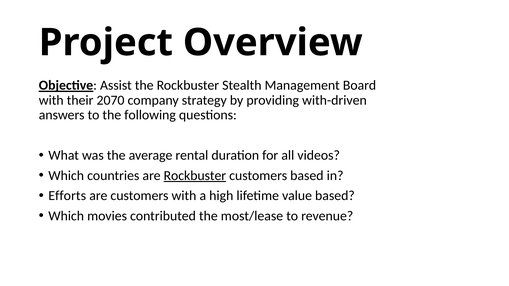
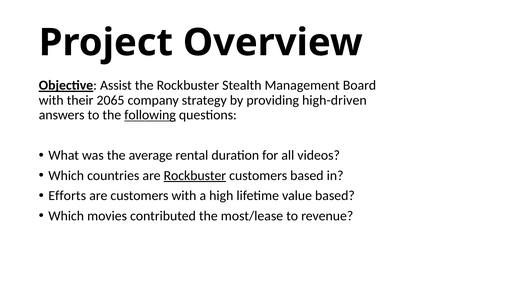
2070: 2070 -> 2065 (110, 100)
with-driven: with-driven -> high-driven (334, 100)
following underline: none -> present (150, 115)
